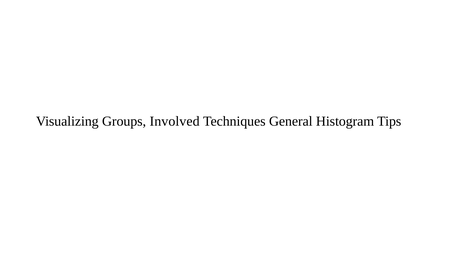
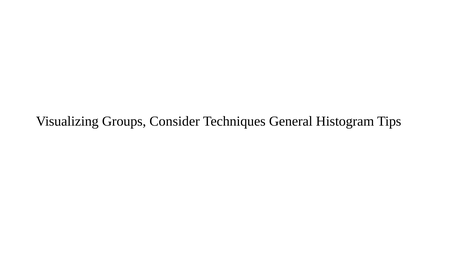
Involved: Involved -> Consider (175, 121)
